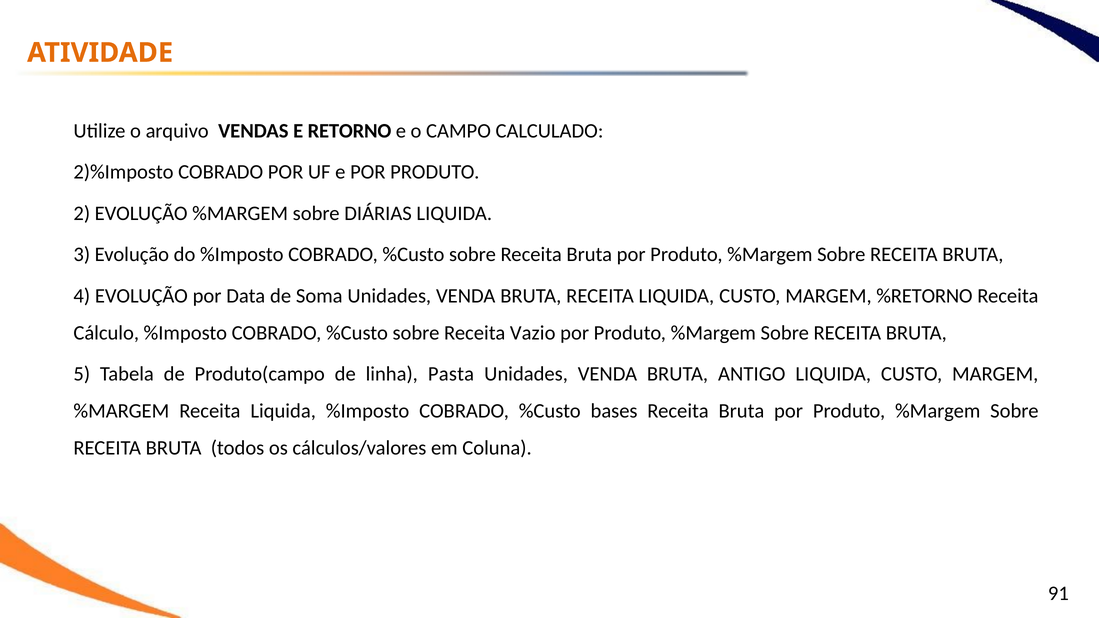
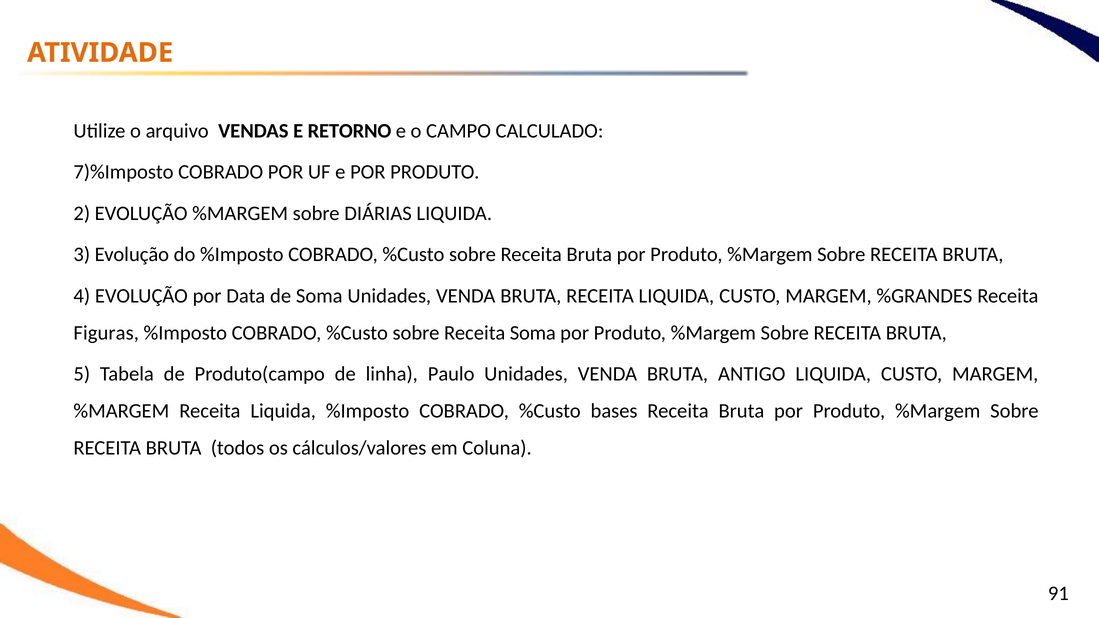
2)%Imposto: 2)%Imposto -> 7)%Imposto (124, 172)
%RETORNO: %RETORNO -> %GRANDES (924, 296)
Cálculo: Cálculo -> Figuras (106, 333)
Receita Vazio: Vazio -> Soma (533, 333)
Pasta: Pasta -> Paulo (451, 374)
